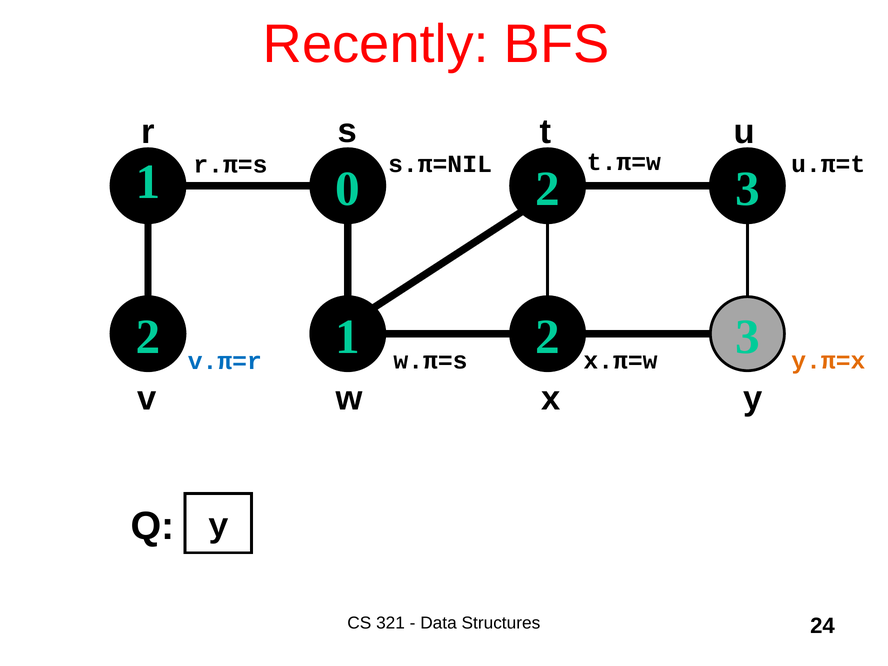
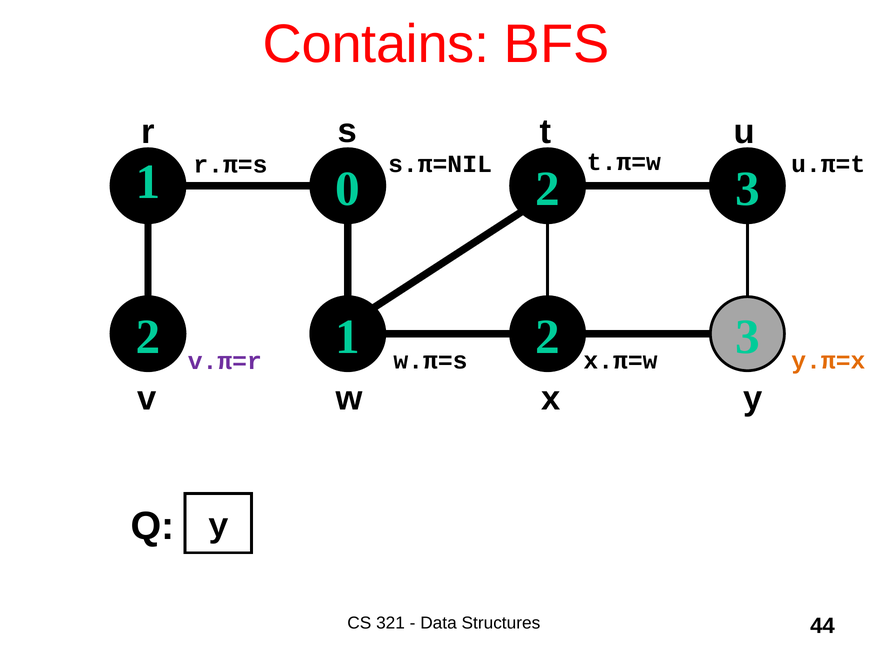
Recently: Recently -> Contains (376, 44)
v.π=r colour: blue -> purple (225, 361)
24: 24 -> 44 (822, 626)
